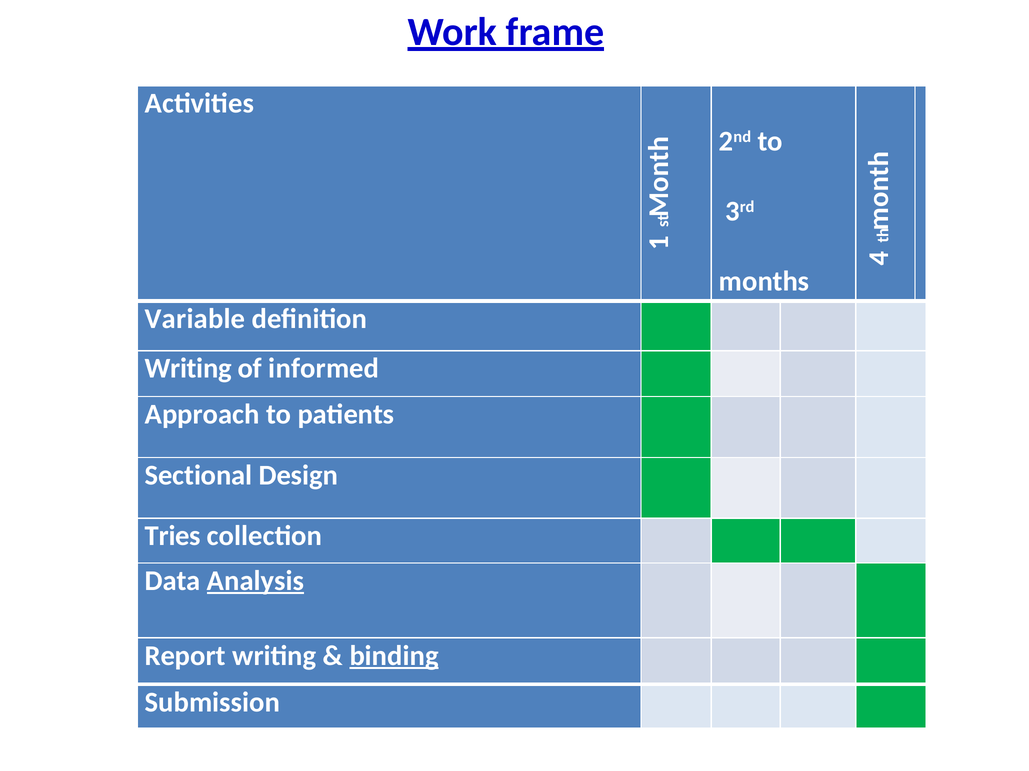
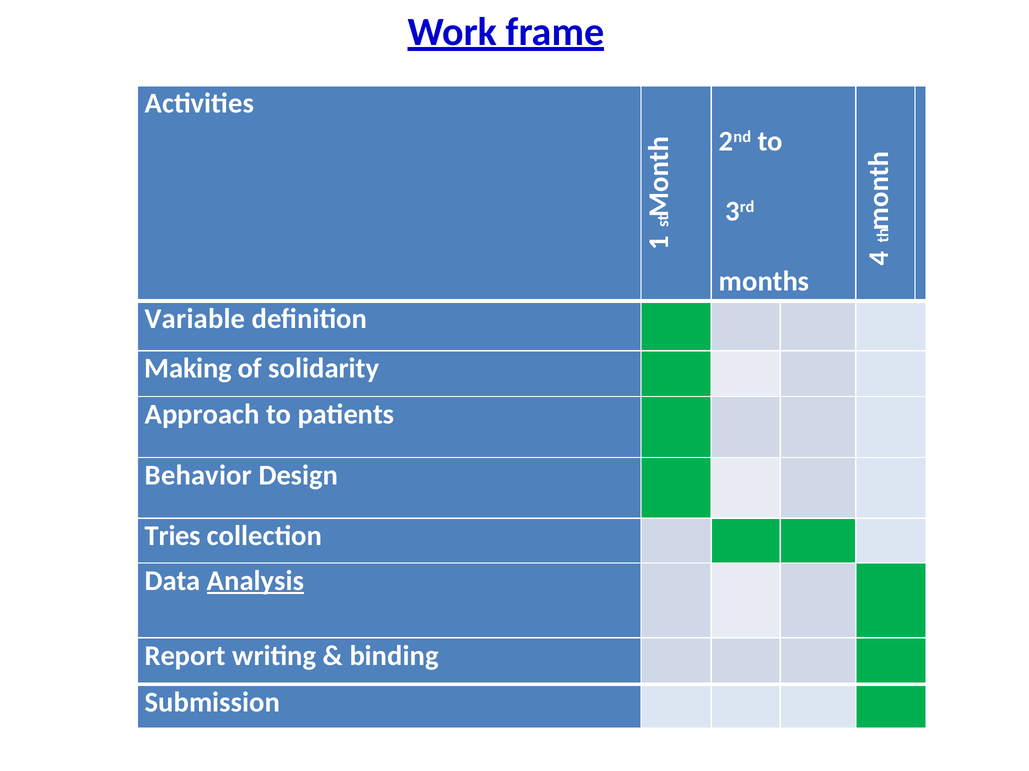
Writing: Writing -> Making (188, 369)
informed: informed -> solidarity (324, 369)
Sectional: Sectional -> Behavior (198, 476)
binding underline: present -> none (394, 656)
